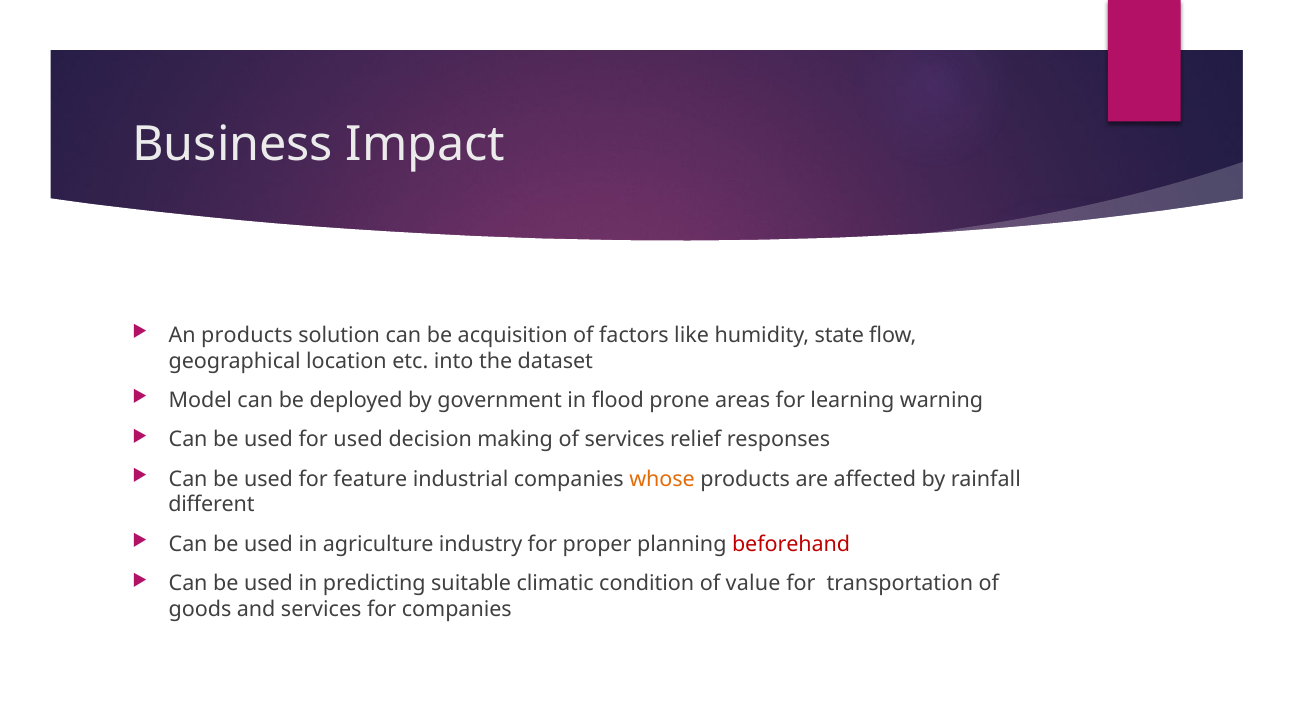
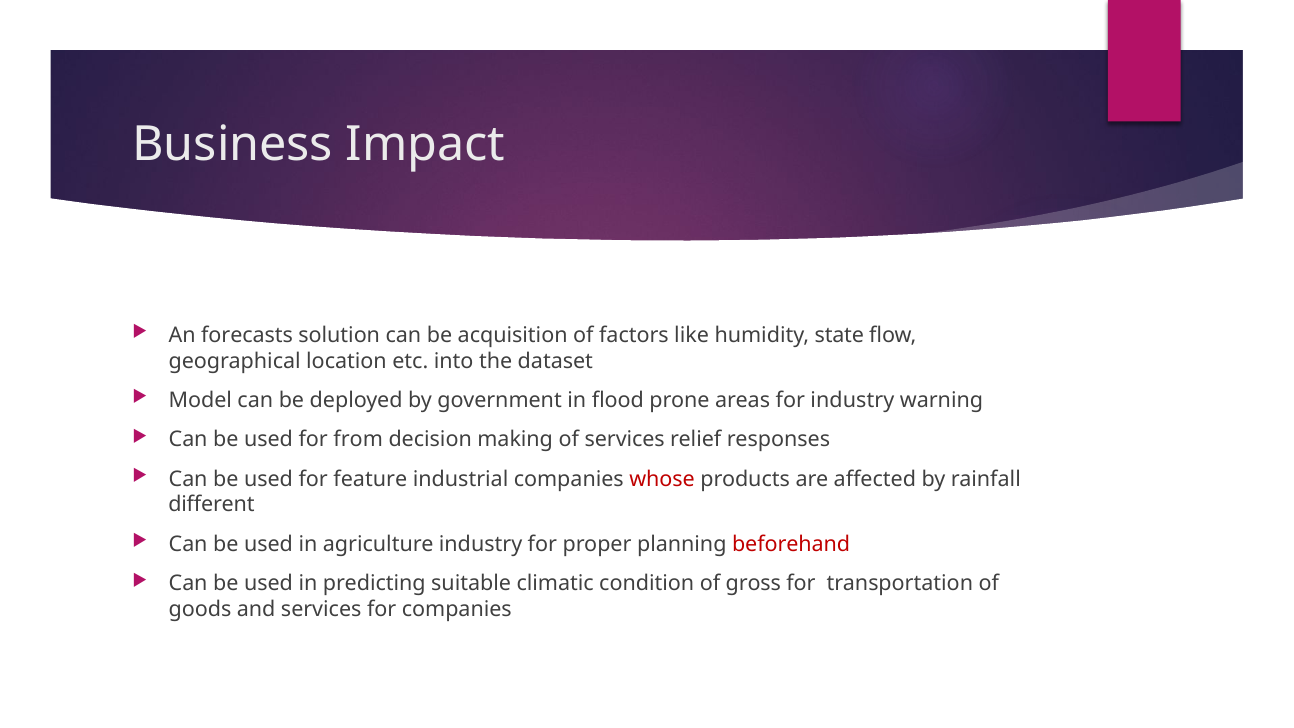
An products: products -> forecasts (247, 335)
for learning: learning -> industry (852, 400)
for used: used -> from (358, 440)
whose colour: orange -> red (662, 479)
value: value -> gross (753, 583)
